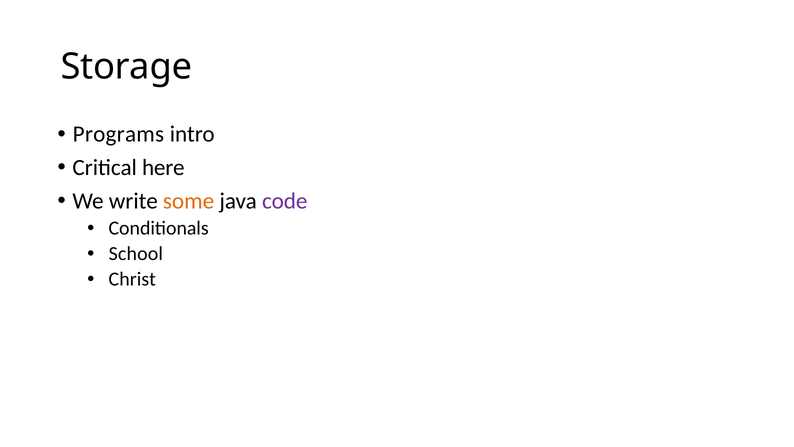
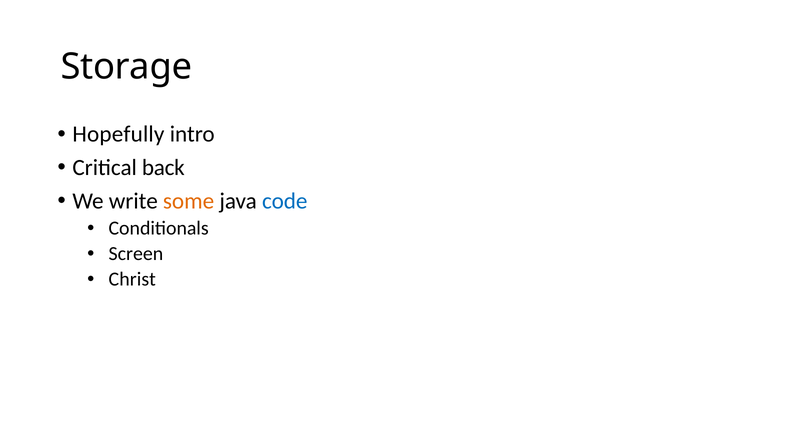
Programs: Programs -> Hopefully (118, 134)
here: here -> back (163, 167)
code colour: purple -> blue (285, 201)
School: School -> Screen (136, 254)
